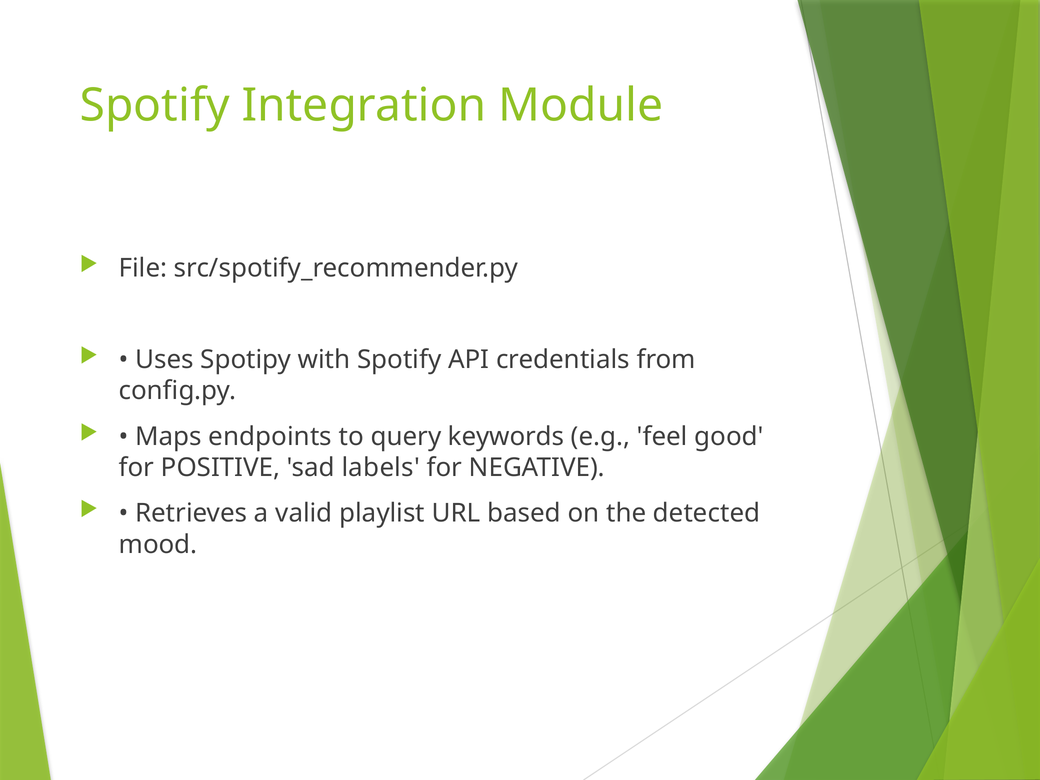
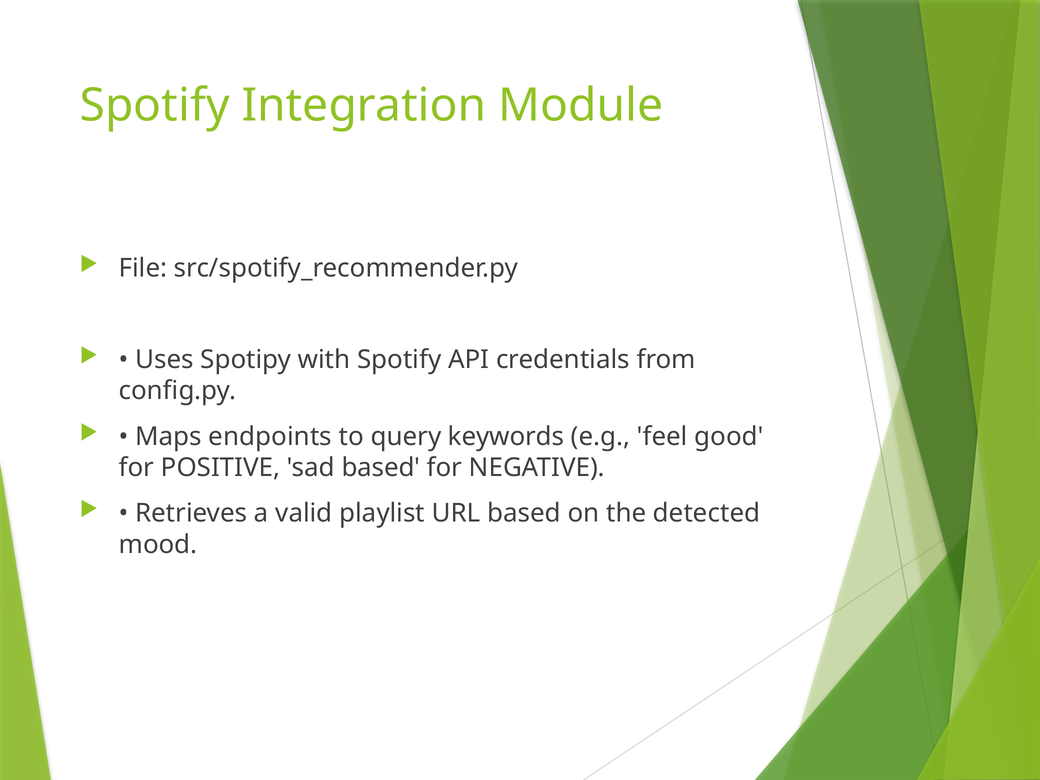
sad labels: labels -> based (381, 468)
